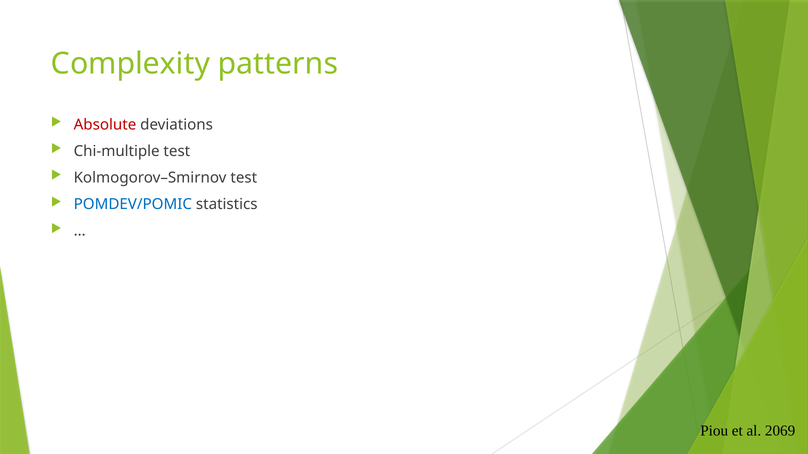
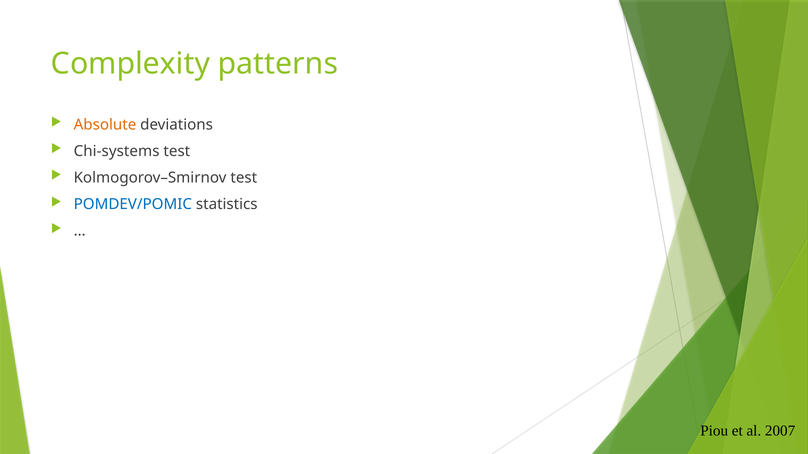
Absolute colour: red -> orange (105, 125)
Chi-multiple: Chi-multiple -> Chi-systems (117, 151)
2069: 2069 -> 2007 (780, 431)
